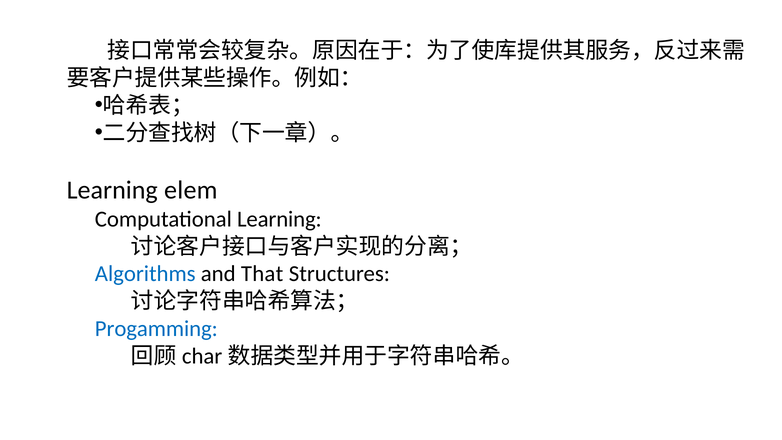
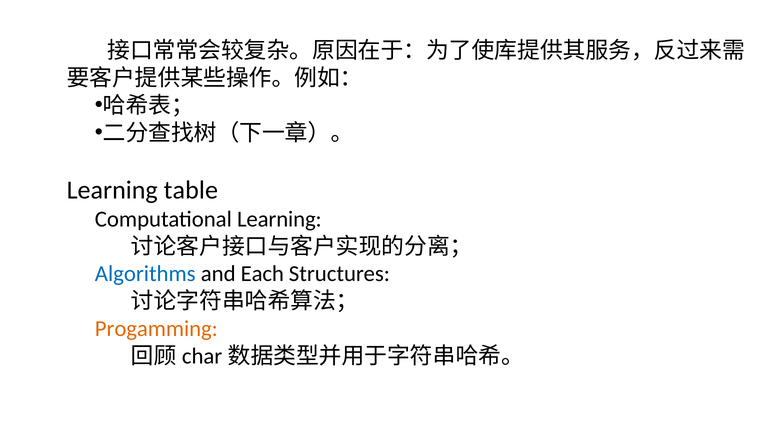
elem: elem -> table (191, 190)
That: That -> Each (262, 274)
Progamming colour: blue -> orange (156, 329)
